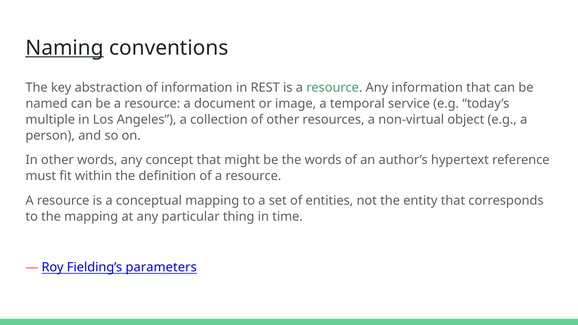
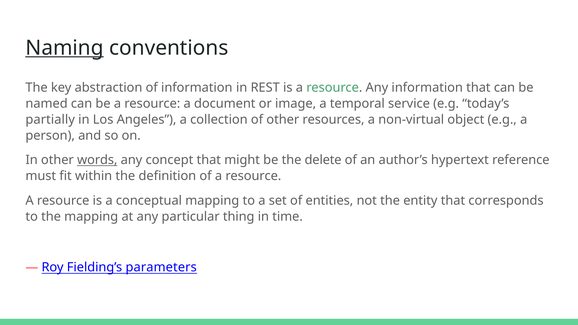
multiple: multiple -> partially (50, 120)
words underline: none -> present (97, 160)
the words: words -> delete (323, 160)
